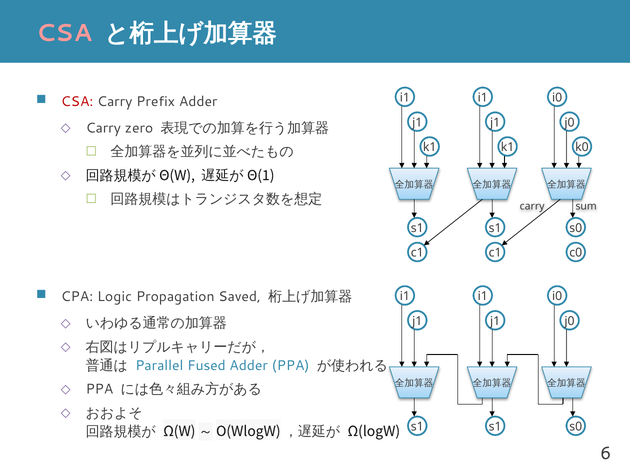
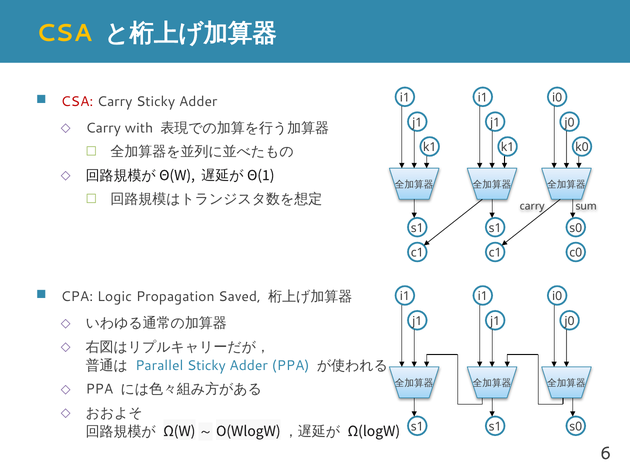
CSA colour: pink -> yellow (64, 33)
Carry Prefix: Prefix -> Sticky (156, 102)
zero: zero -> with (139, 128)
Parallel Fused: Fused -> Sticky (206, 365)
